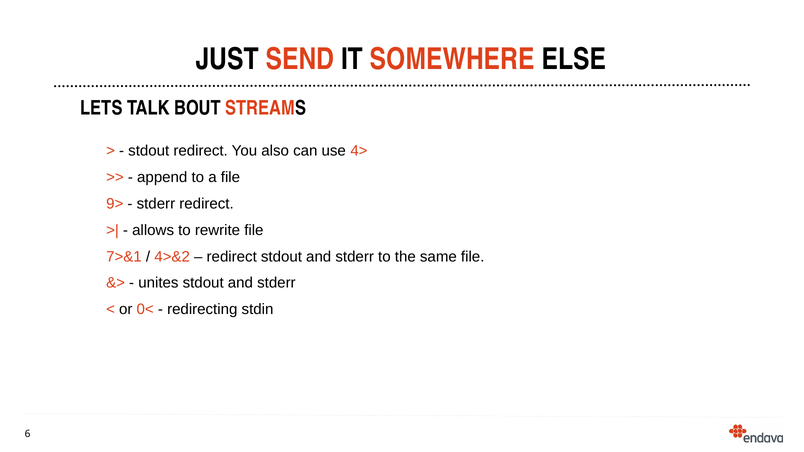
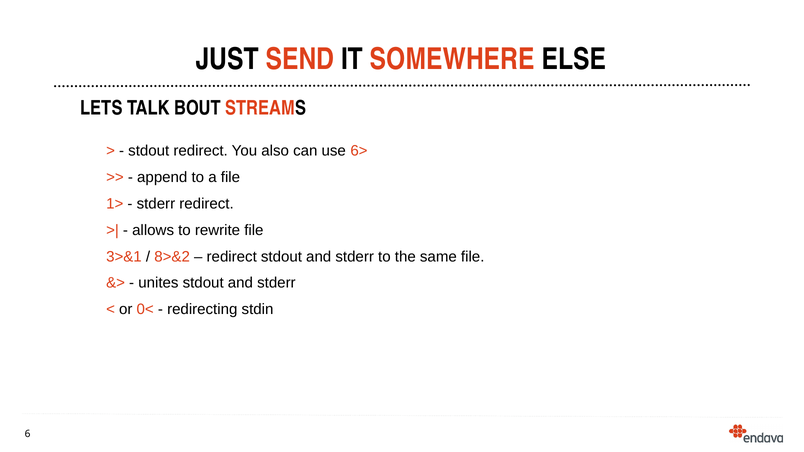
4>: 4> -> 6> (359, 151)
9>: 9> -> 1> (115, 204)
7>&1: 7>&1 -> 3>&1 (124, 257)
4>&2: 4>&2 -> 8>&2 (172, 257)
